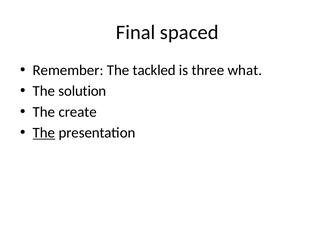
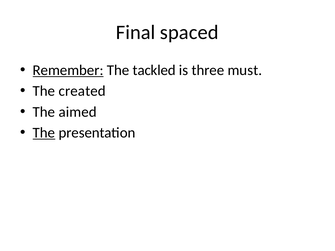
Remember underline: none -> present (68, 70)
what: what -> must (245, 70)
solution: solution -> created (82, 91)
create: create -> aimed (78, 112)
